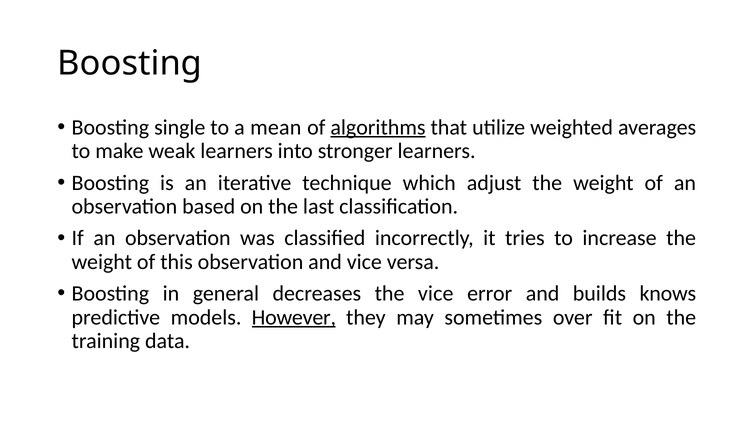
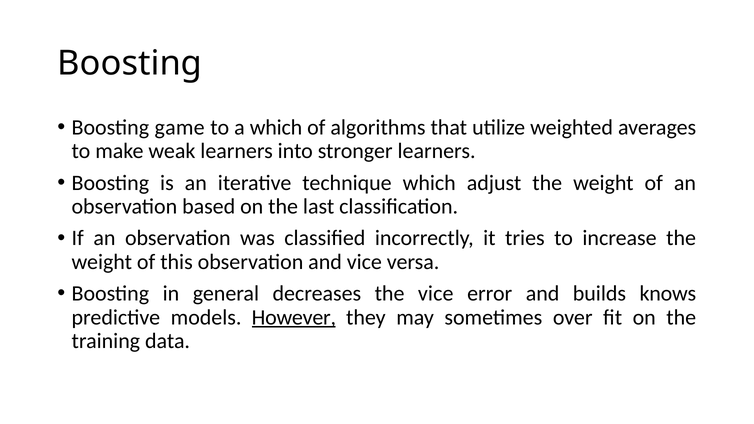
single: single -> game (180, 127)
a mean: mean -> which (276, 127)
algorithms underline: present -> none (378, 127)
